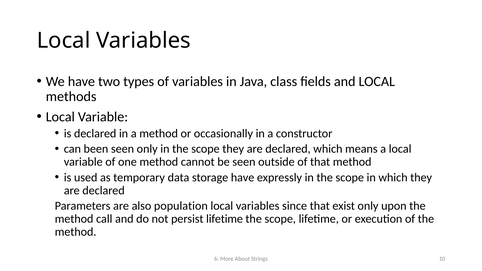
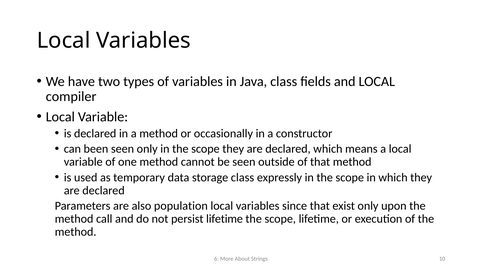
methods: methods -> compiler (71, 97)
storage have: have -> class (243, 178)
